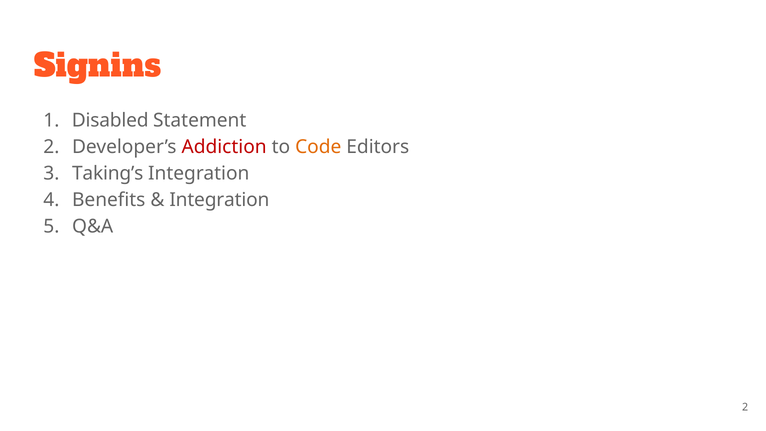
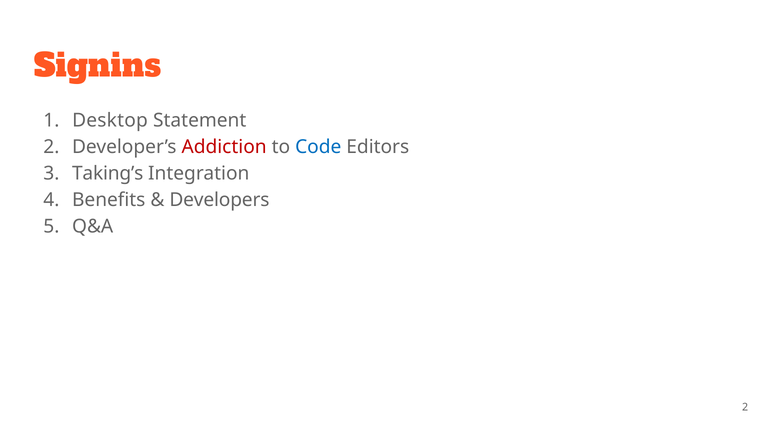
Disabled: Disabled -> Desktop (110, 120)
Code colour: orange -> blue (318, 147)
Integration: Integration -> Developers (219, 200)
